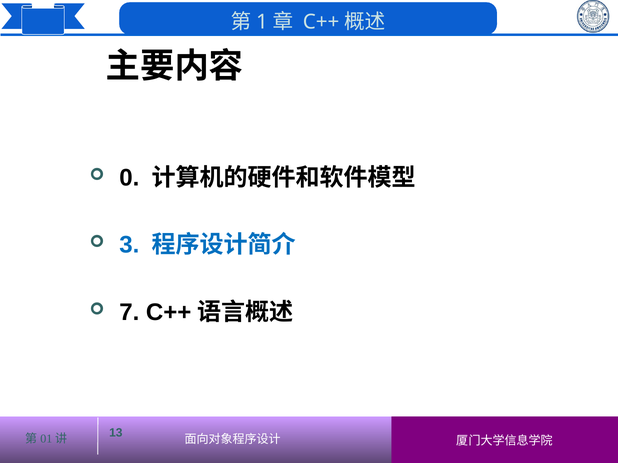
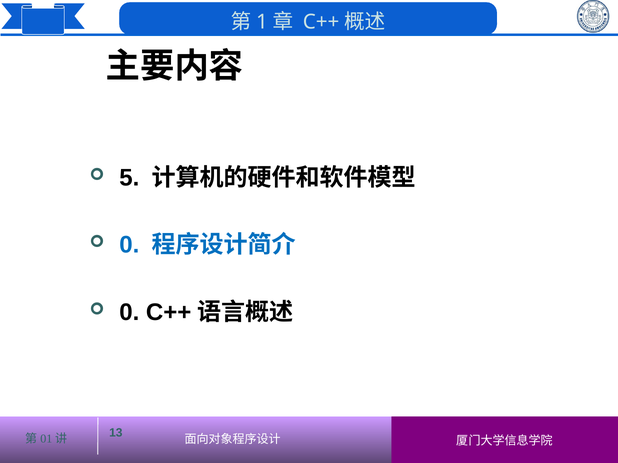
0: 0 -> 5 (129, 178)
3: 3 -> 0 (129, 245)
7: 7 -> 0 (129, 313)
